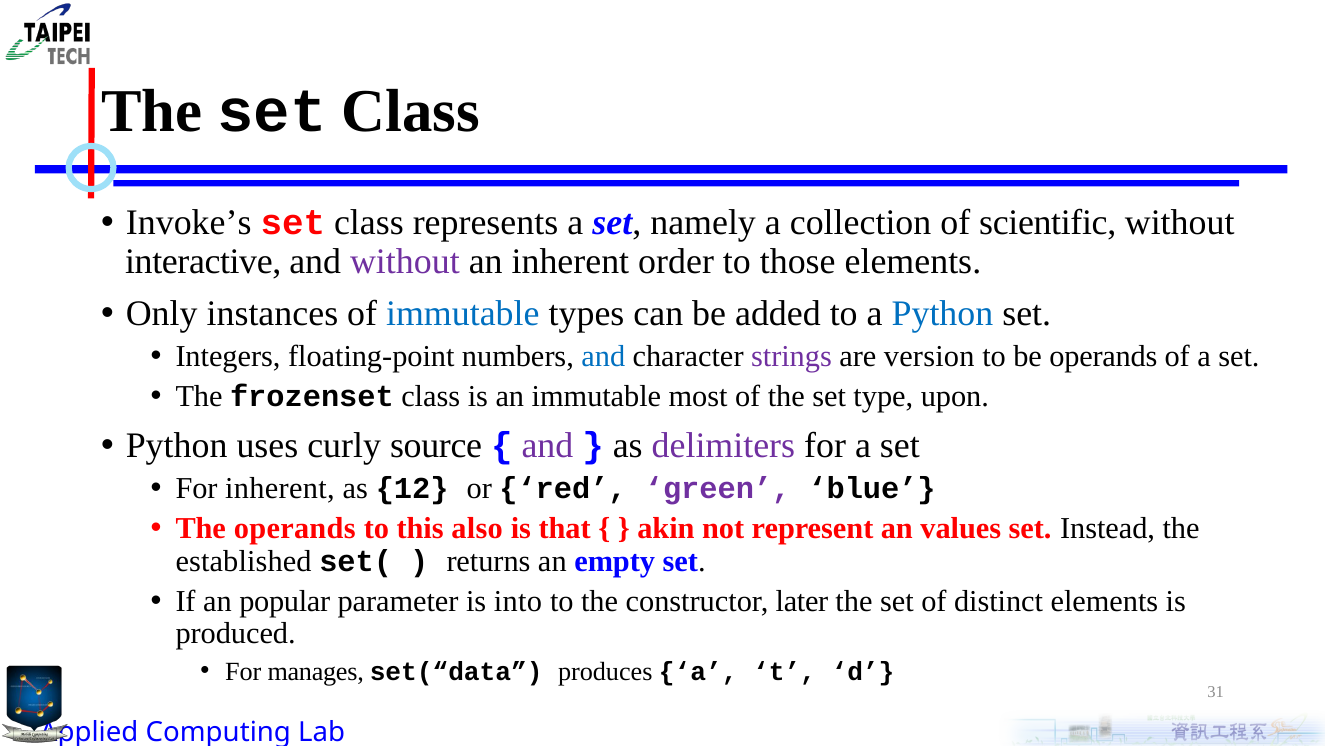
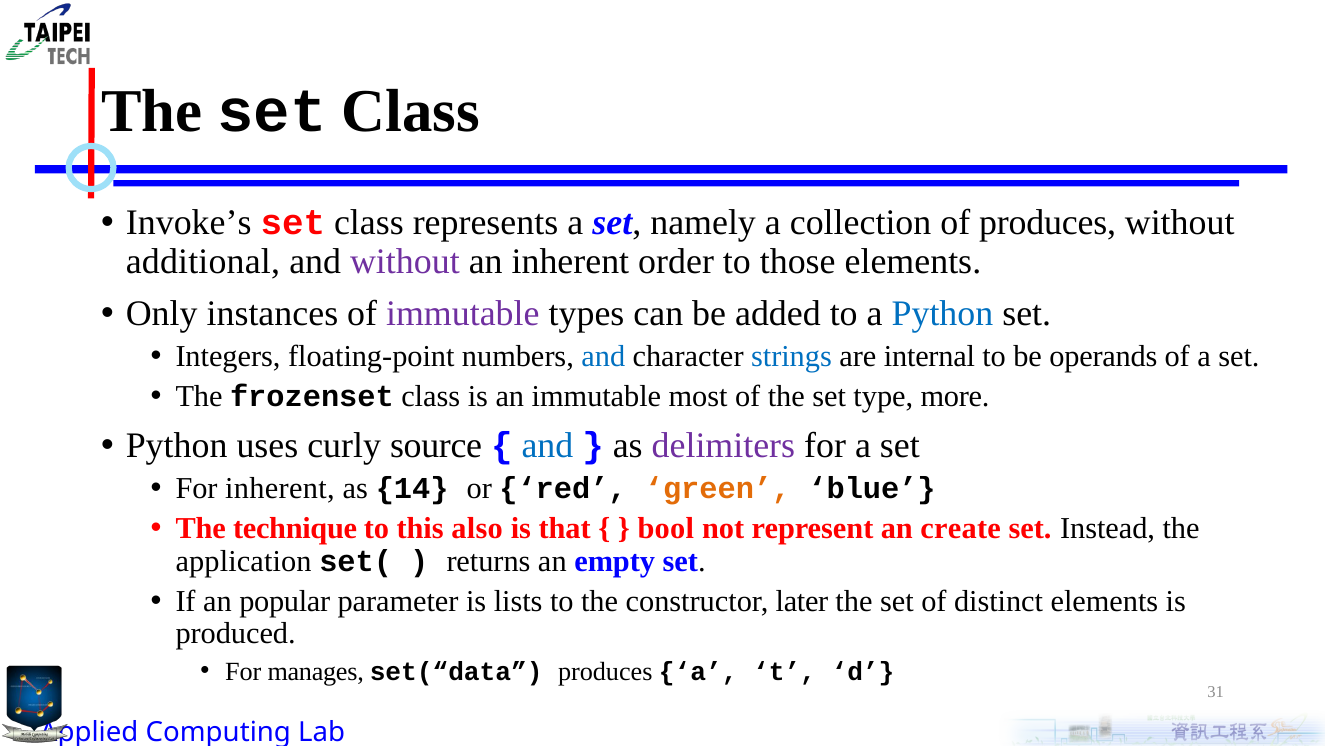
of scientific: scientific -> produces (1048, 223)
interactive: interactive -> additional (203, 261)
immutable colour: blue -> purple (463, 314)
strings colour: purple -> blue (791, 356)
version: version -> internal (929, 356)
upon: upon -> more (955, 396)
and colour: purple -> blue (547, 446)
12: 12 -> 14 (412, 488)
green colour: purple -> orange (718, 488)
The operands: operands -> technique (295, 528)
akin: akin -> bool (666, 528)
values: values -> create (961, 528)
established: established -> application (244, 561)
into: into -> lists (518, 600)
